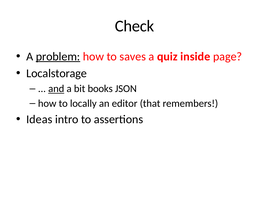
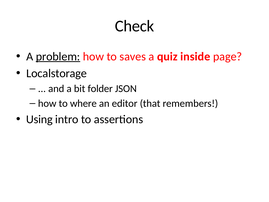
and underline: present -> none (56, 89)
books: books -> folder (100, 89)
locally: locally -> where (83, 103)
Ideas: Ideas -> Using (39, 119)
